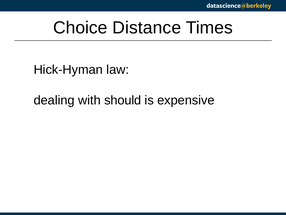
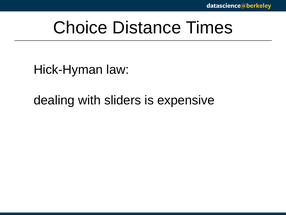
should: should -> sliders (123, 100)
